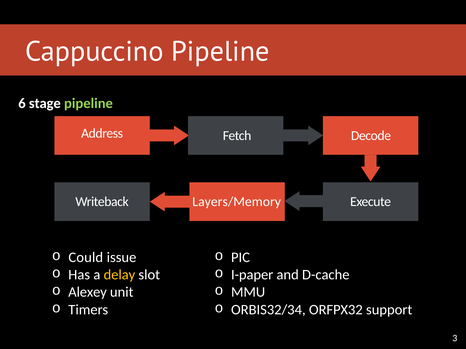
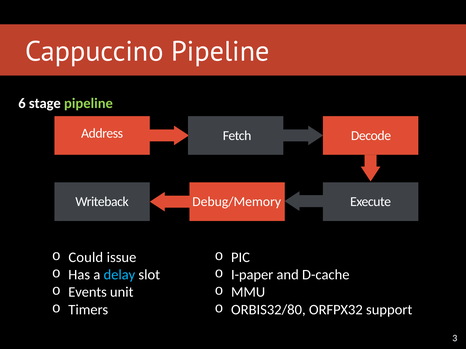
Layers/Memory: Layers/Memory -> Debug/Memory (237, 202)
delay colour: yellow -> light blue (119, 275)
Alexey: Alexey -> Events (88, 293)
ORBIS32/34: ORBIS32/34 -> ORBIS32/80 (268, 310)
